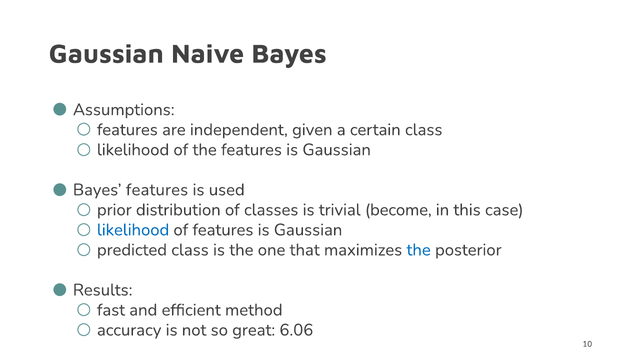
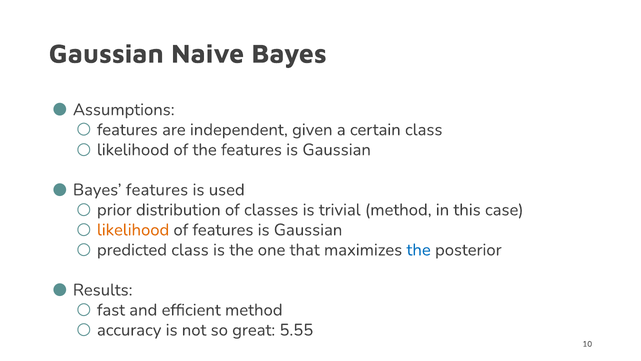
trivial become: become -> method (398, 210)
likelihood colour: blue -> orange (133, 230)
6.06: 6.06 -> 5.55 (296, 330)
